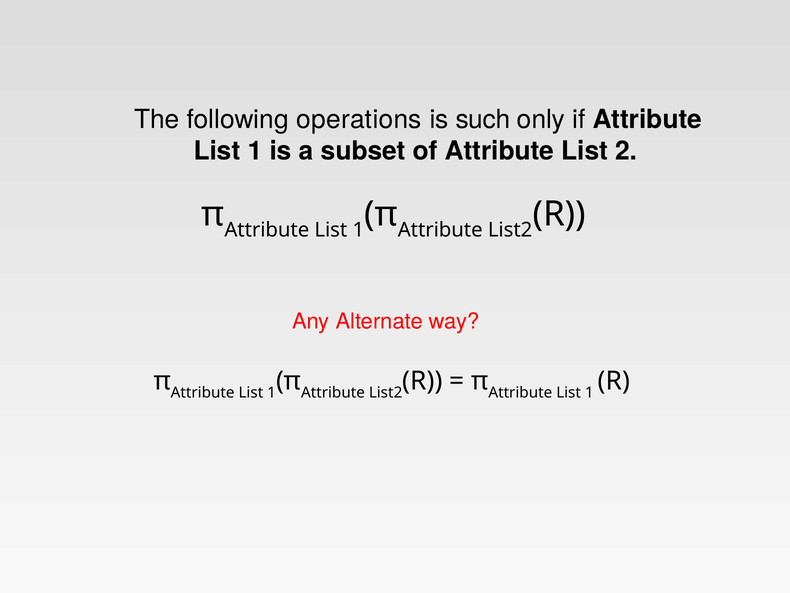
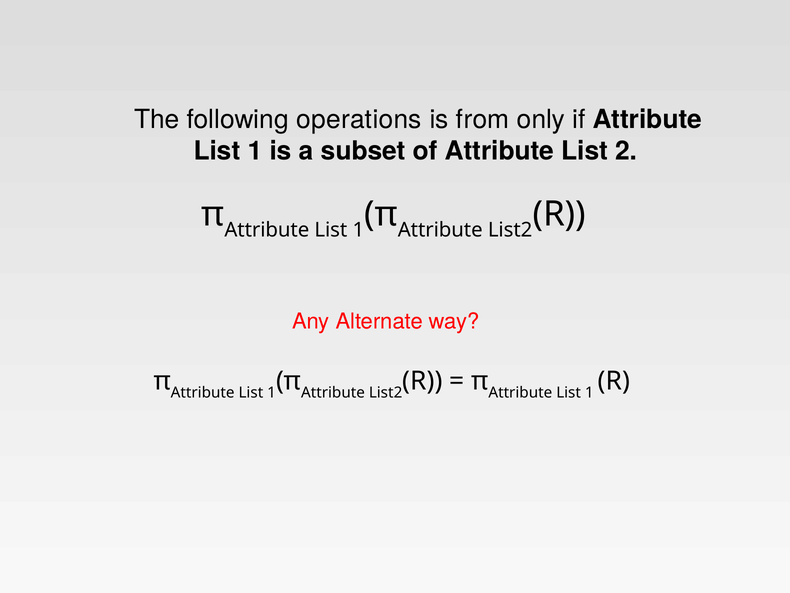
such: such -> from (483, 119)
